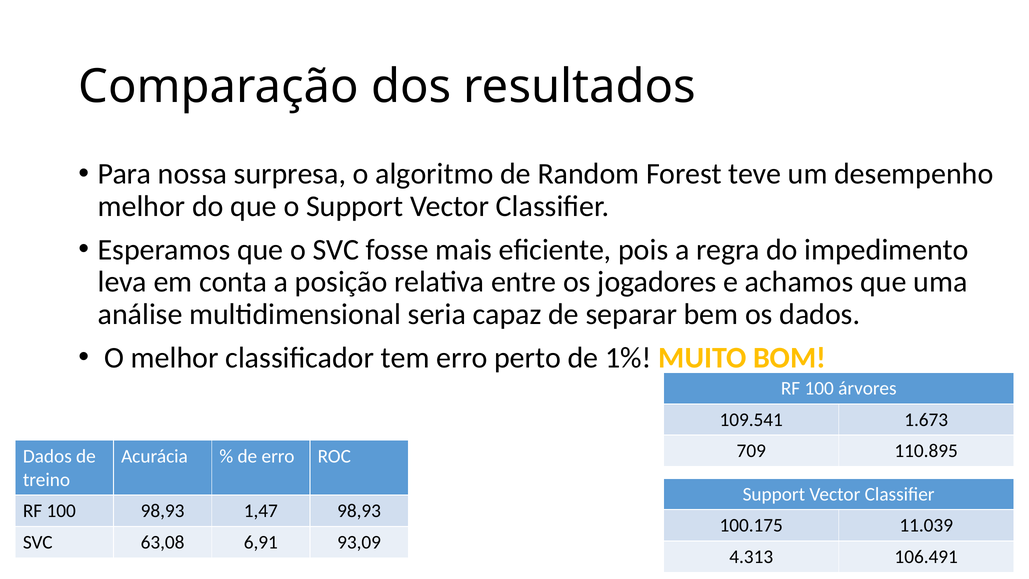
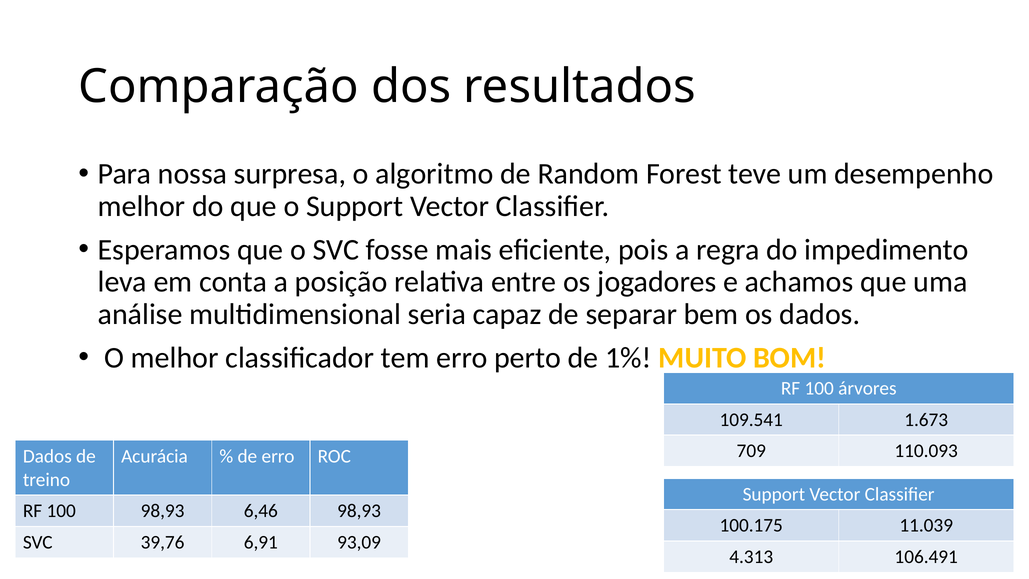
110.895: 110.895 -> 110.093 (926, 451)
1,47: 1,47 -> 6,46 (261, 511)
63,08: 63,08 -> 39,76 (163, 542)
